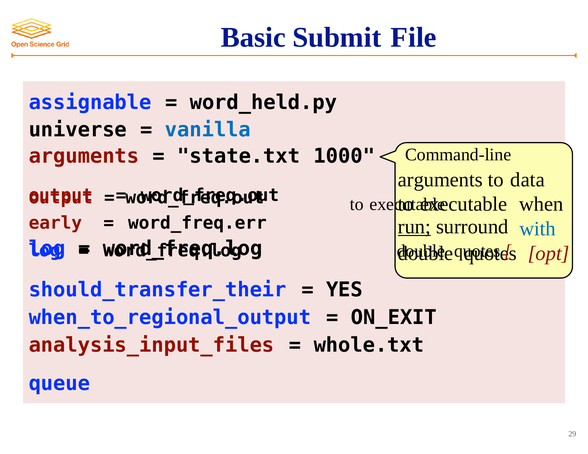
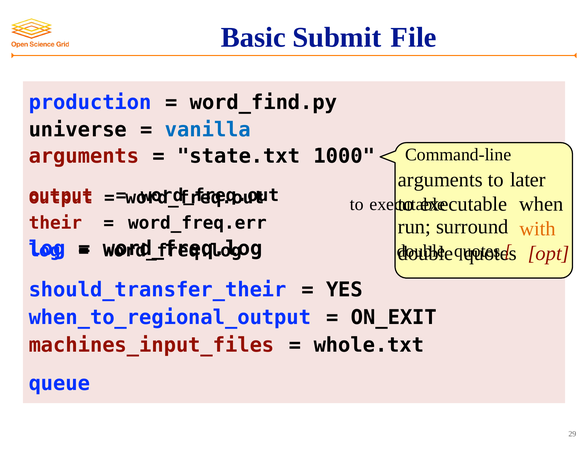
assignable: assignable -> production (90, 102)
word_held.py: word_held.py -> word_find.py (263, 102)
data: data -> later (528, 180)
early: early -> their (55, 223)
with colour: blue -> orange (538, 229)
run underline: present -> none (414, 227)
analysis_input_files: analysis_input_files -> machines_input_files (151, 345)
